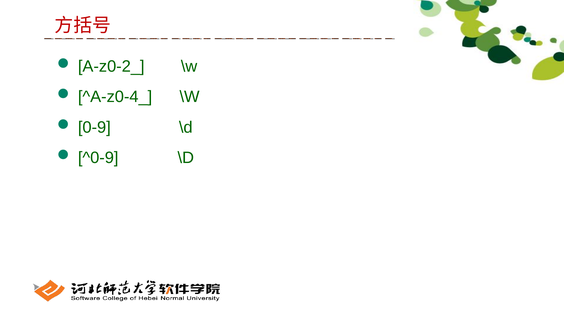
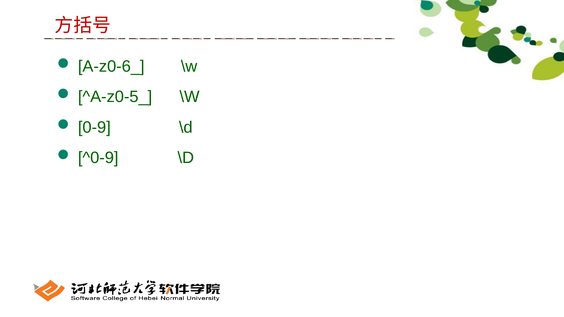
A-z0-2_: A-z0-2_ -> A-z0-6_ (111, 66)
^A-z0-4_: ^A-z0-4_ -> ^A-z0-5_ (115, 97)
